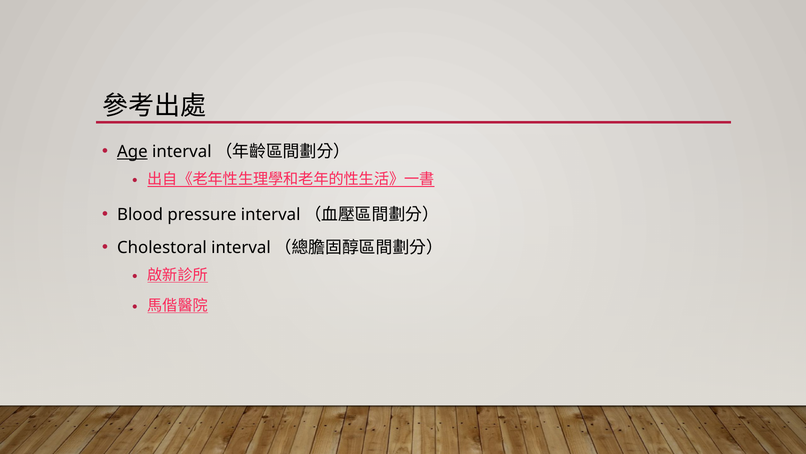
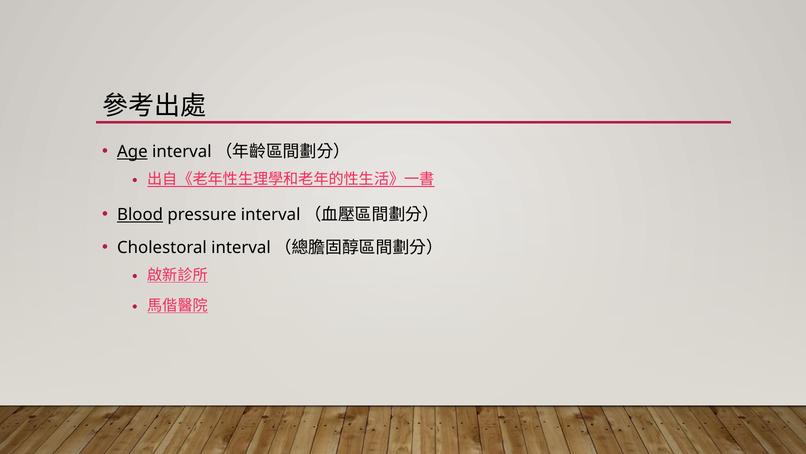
Blood underline: none -> present (140, 215)
